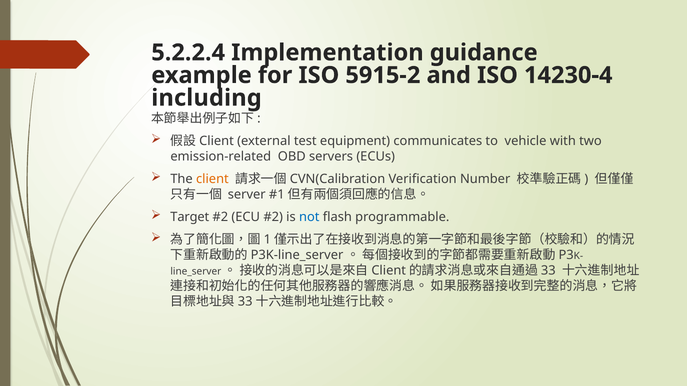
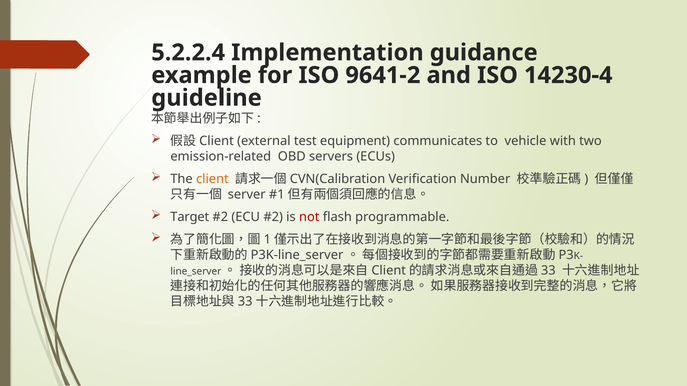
5915-2: 5915-2 -> 9641-2 (383, 75)
including: including -> guideline (207, 98)
not colour: blue -> red (309, 217)
